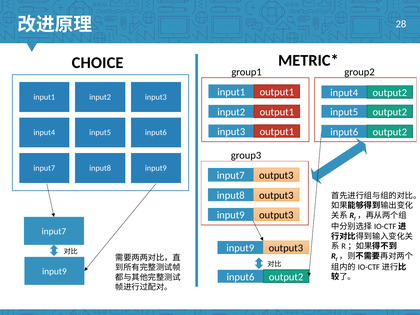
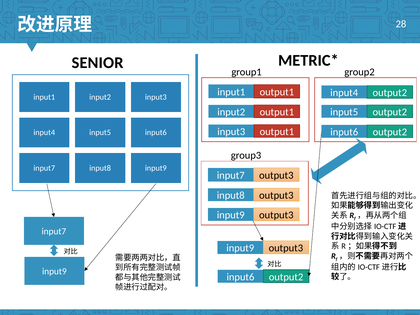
CHOICE: CHOICE -> SENIOR (98, 63)
